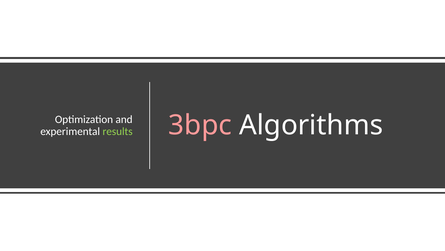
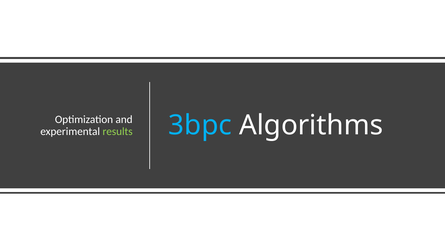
3bpc colour: pink -> light blue (200, 125)
